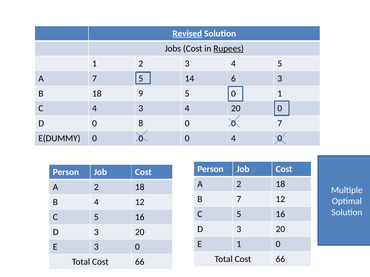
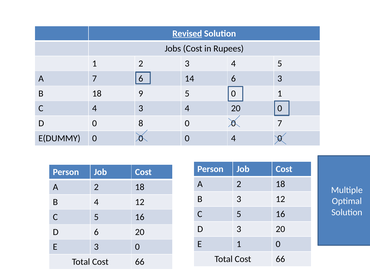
Rupees underline: present -> none (229, 49)
7 5: 5 -> 6 (141, 79)
B 7: 7 -> 3 (239, 200)
3: 3 -> 6 (96, 232)
